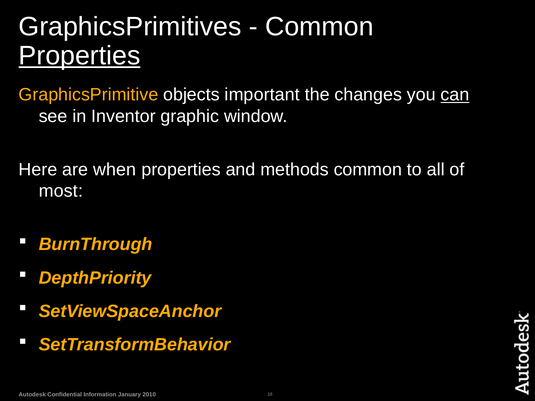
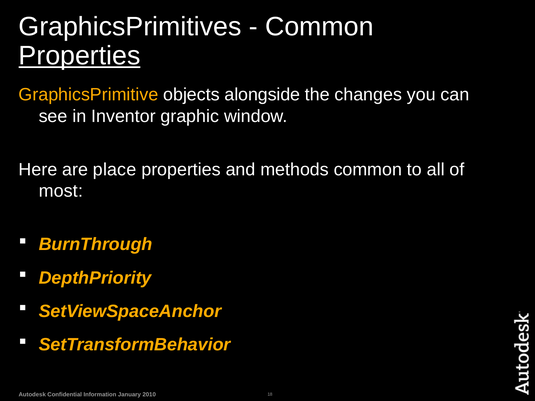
important: important -> alongside (262, 95)
can underline: present -> none (455, 95)
when: when -> place (115, 170)
